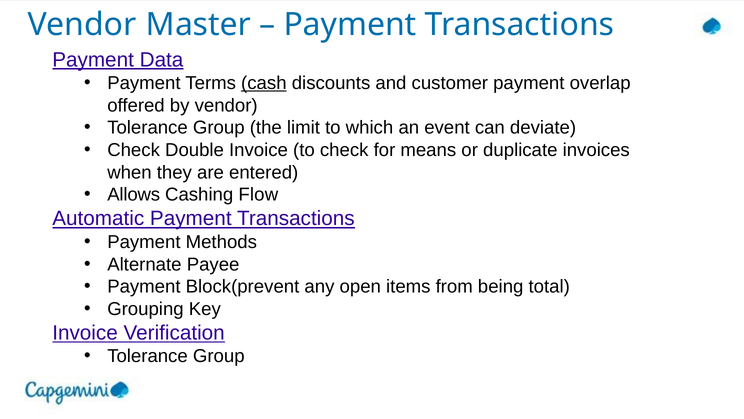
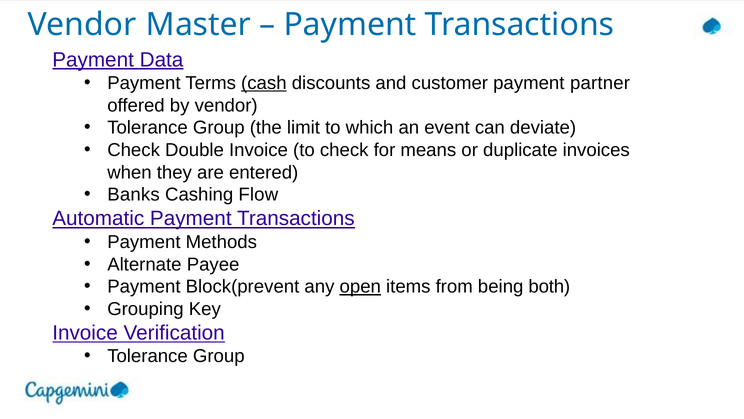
overlap: overlap -> partner (600, 83)
Allows: Allows -> Banks (134, 195)
open underline: none -> present (360, 286)
total: total -> both (549, 286)
